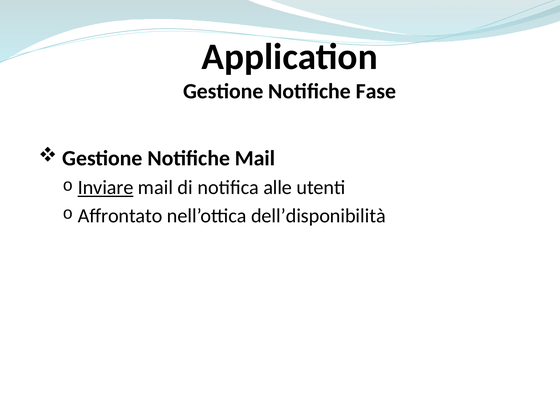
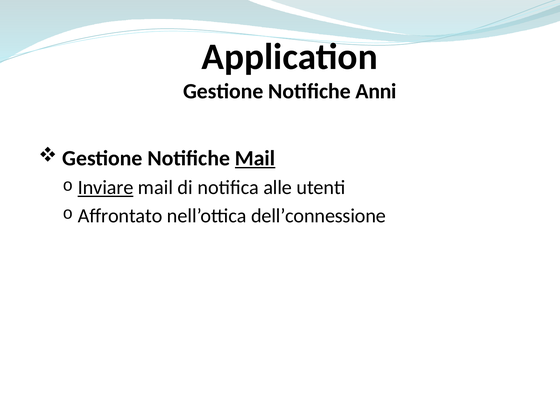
Fase: Fase -> Anni (376, 91)
Mail underline: none -> present (255, 158)
dell’disponibilità: dell’disponibilità -> dell’connessione (318, 216)
